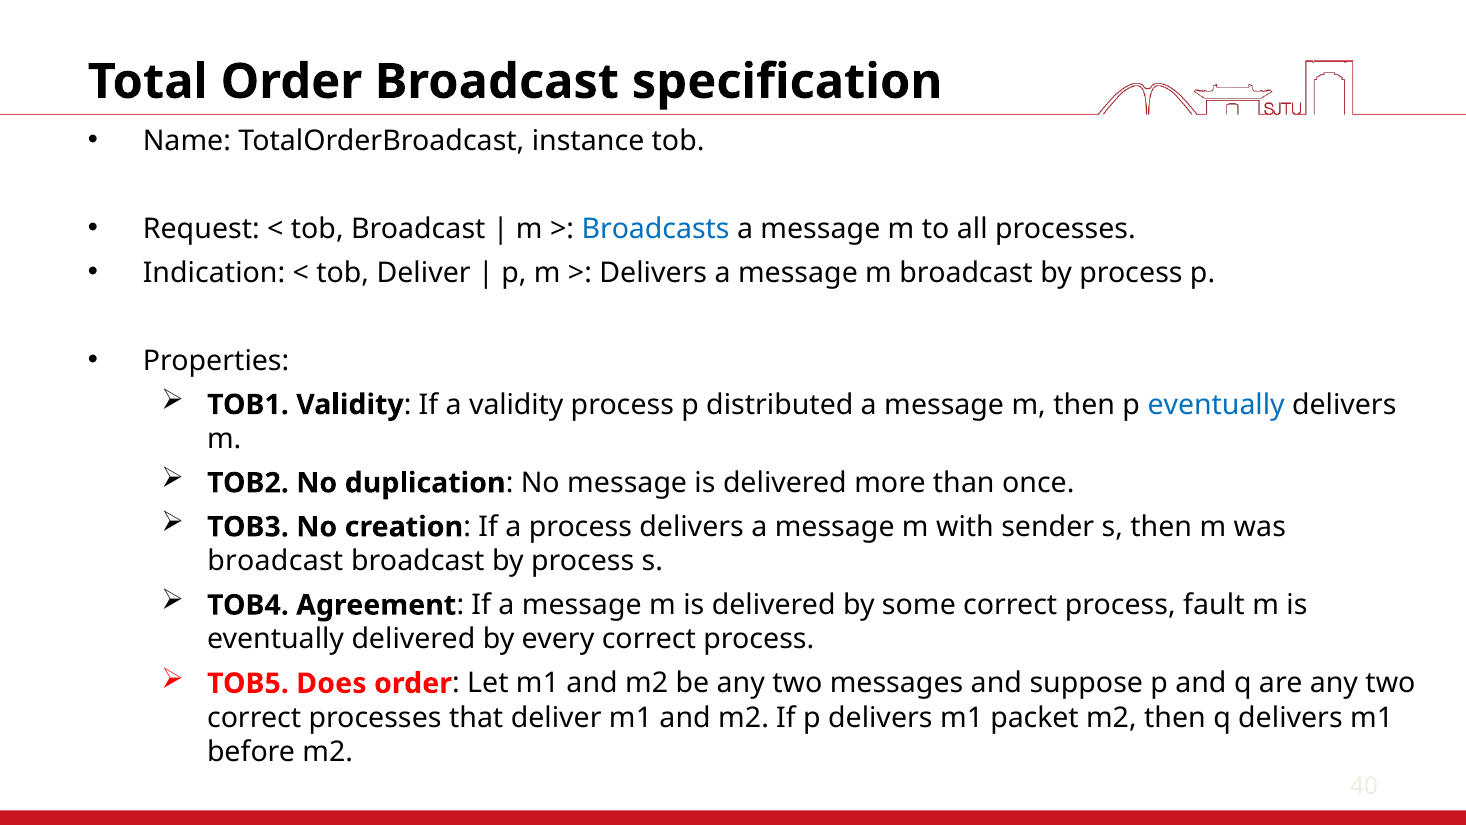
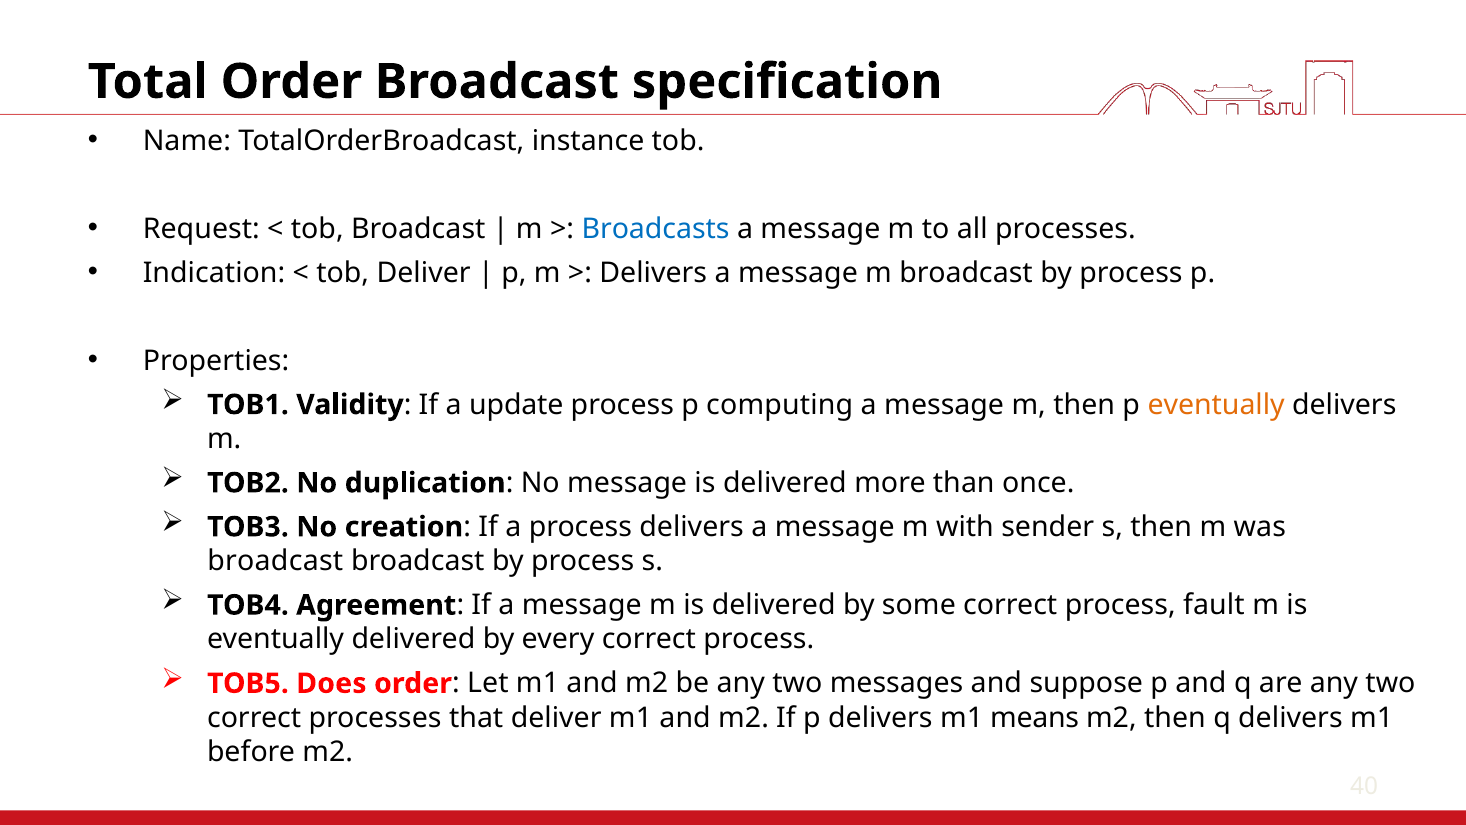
a validity: validity -> update (516, 405)
distributed: distributed -> computing (780, 405)
eventually colour: blue -> orange (1216, 405)
packet: packet -> means (1035, 717)
